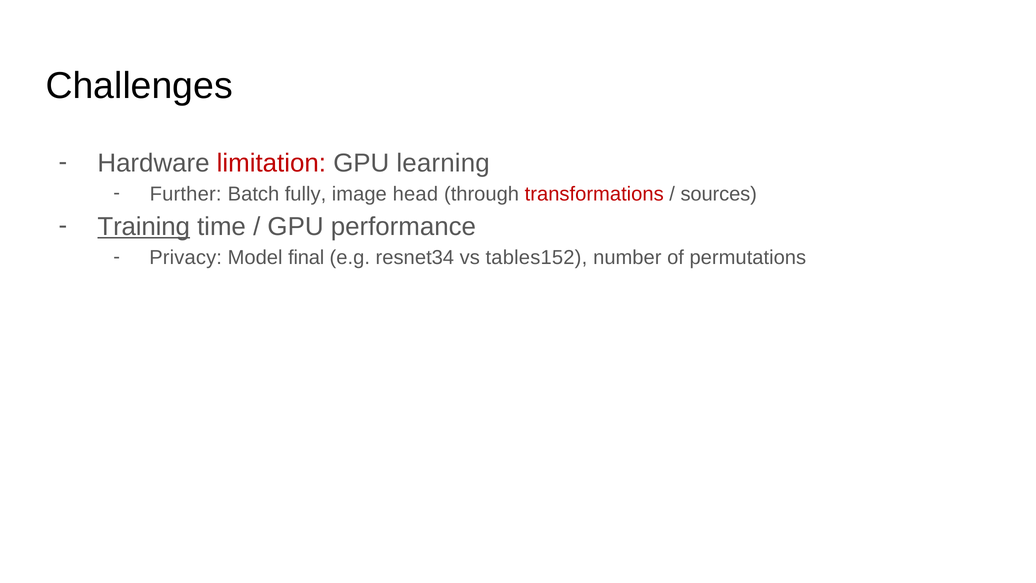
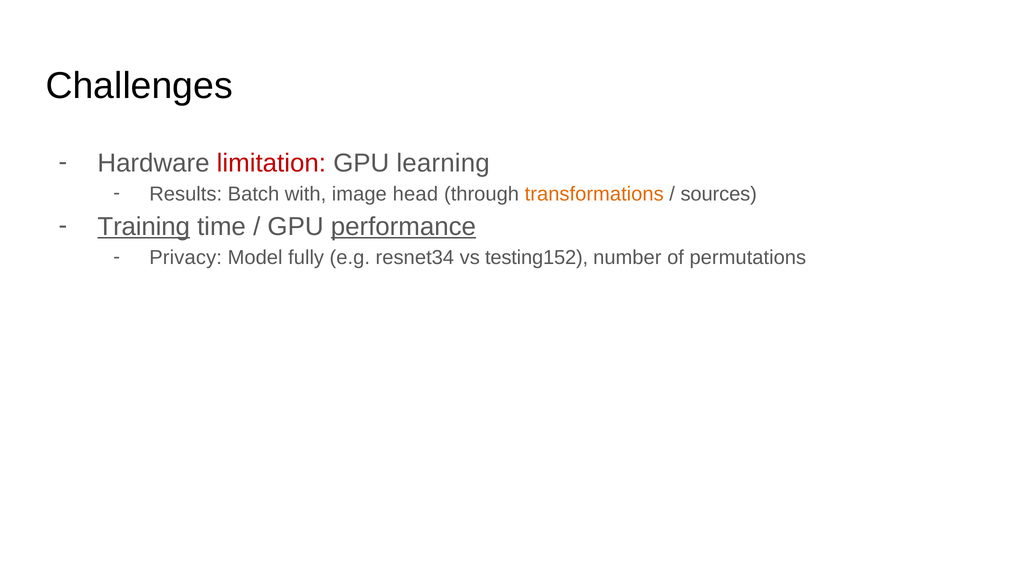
Further: Further -> Results (186, 194)
fully: fully -> with (305, 194)
transformations colour: red -> orange (594, 194)
performance underline: none -> present (403, 227)
final: final -> fully (306, 257)
tables152: tables152 -> testing152 (537, 257)
